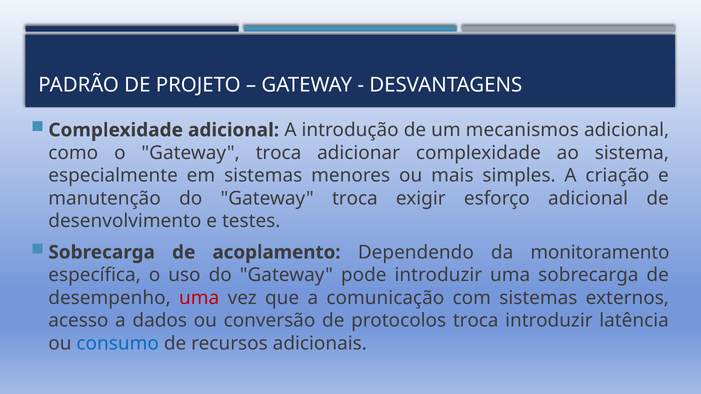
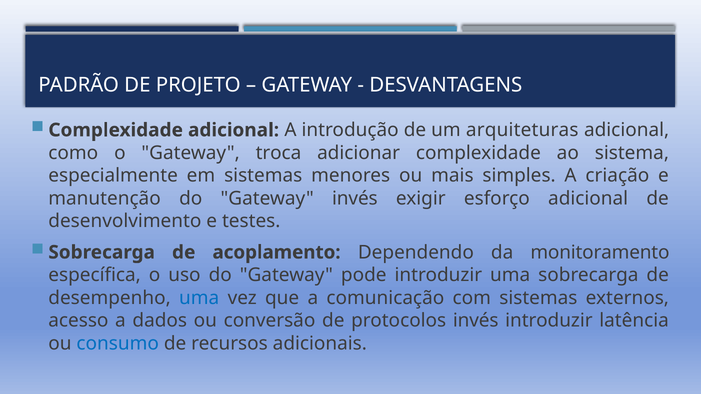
mecanismos: mecanismos -> arquiteturas (522, 130)
do Gateway troca: troca -> invés (355, 198)
uma colour: red -> blue (199, 298)
protocolos troca: troca -> invés (476, 321)
